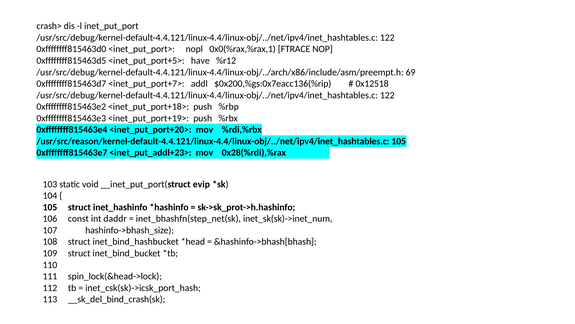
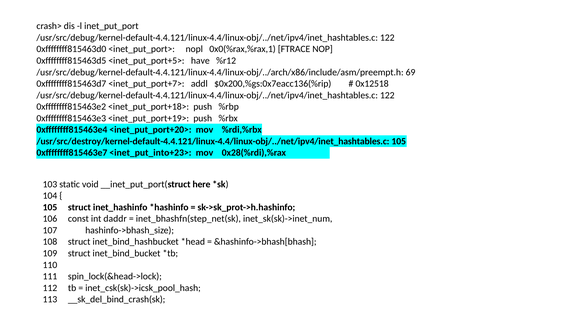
/usr/src/reason/kernel-default-4.4.121/linux-4.4/linux-obj/../net/ipv4/inet_hashtables.c: /usr/src/reason/kernel-default-4.4.121/linux-4.4/linux-obj/../net/ipv4/inet_hashtables.c -> /usr/src/destroy/kernel-default-4.4.121/linux-4.4/linux-obj/../net/ipv4/inet_hashtables.c (213, 141)
<inet_put_addl+23>: <inet_put_addl+23> -> <inet_put_into+23> (150, 153)
evip: evip -> here (202, 184)
inet_csk(sk)->icsk_port_hash: inet_csk(sk)->icsk_port_hash -> inet_csk(sk)->icsk_pool_hash (143, 287)
